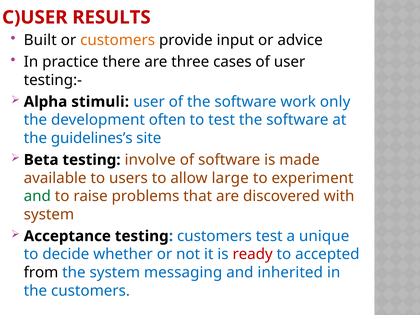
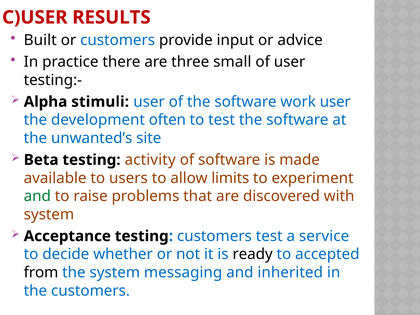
customers colour: orange -> blue (118, 40)
cases: cases -> small (232, 62)
work only: only -> user (335, 102)
guidelines’s: guidelines’s -> unwanted’s (92, 138)
involve: involve -> activity (150, 160)
large: large -> limits (230, 178)
unique: unique -> service (324, 236)
ready colour: red -> black (253, 254)
